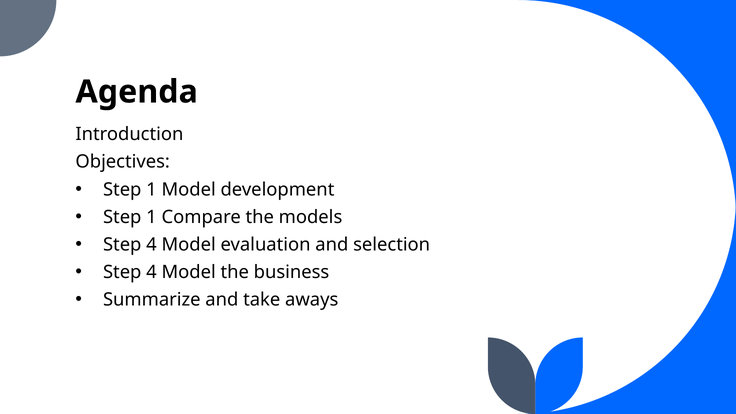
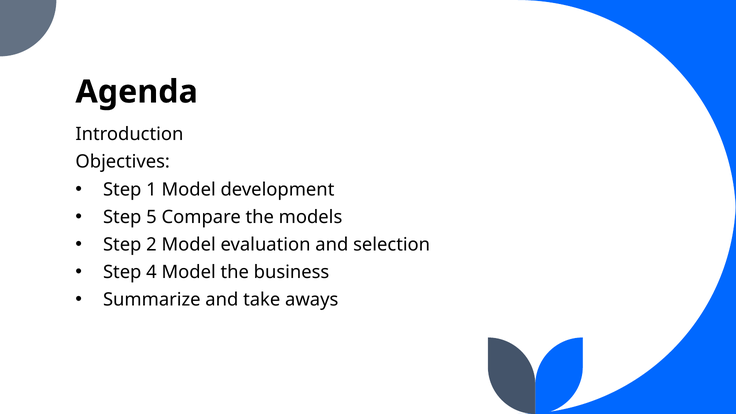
1: 1 -> 5 (151, 217)
4: 4 -> 2 (151, 245)
